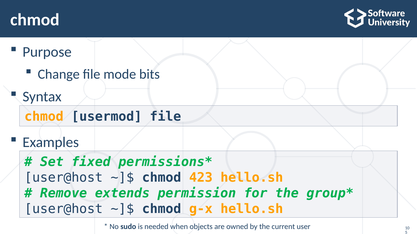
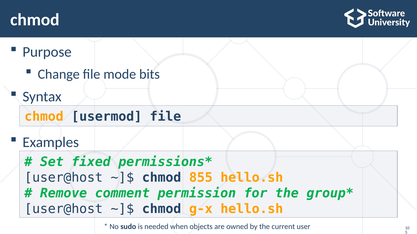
423: 423 -> 855 (201, 178)
extends: extends -> comment (122, 194)
